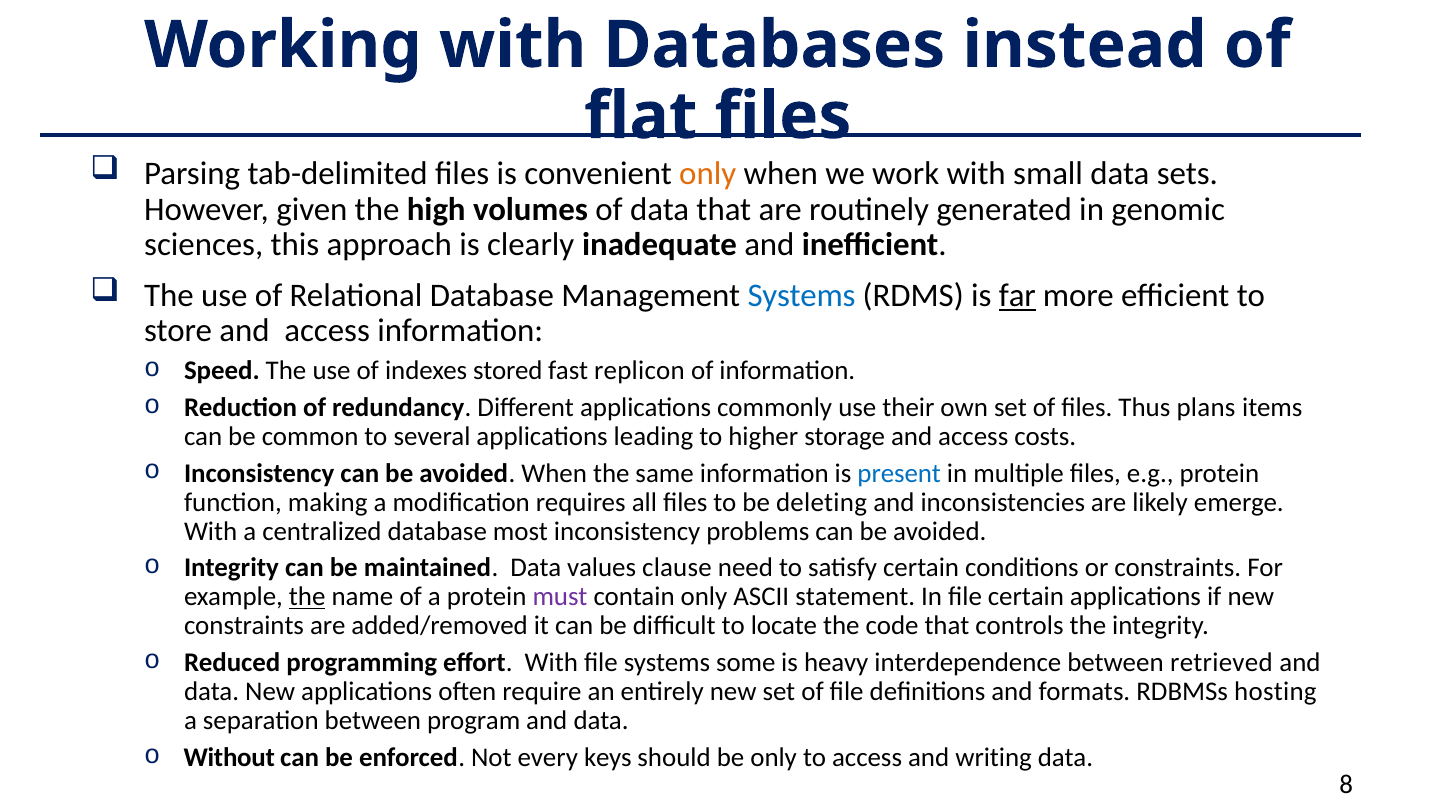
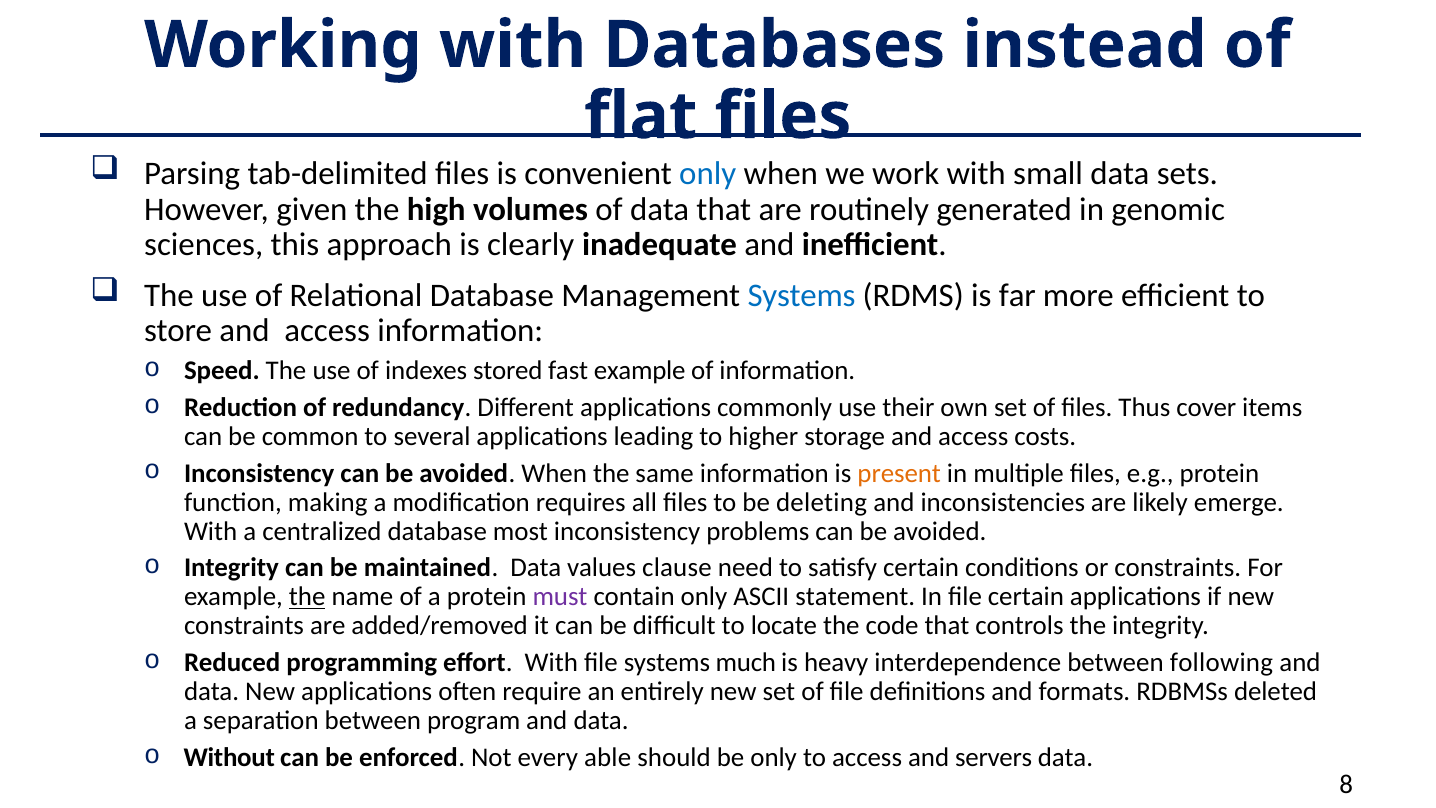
only colour: orange -> blue (708, 174)
far underline: present -> none (1017, 295)
fast replicon: replicon -> example (640, 371)
plans: plans -> cover (1206, 407)
present colour: blue -> orange (899, 473)
some: some -> much (746, 662)
retrieved: retrieved -> following (1221, 662)
hosting: hosting -> deleted (1276, 692)
keys: keys -> able (608, 757)
writing: writing -> servers (994, 757)
